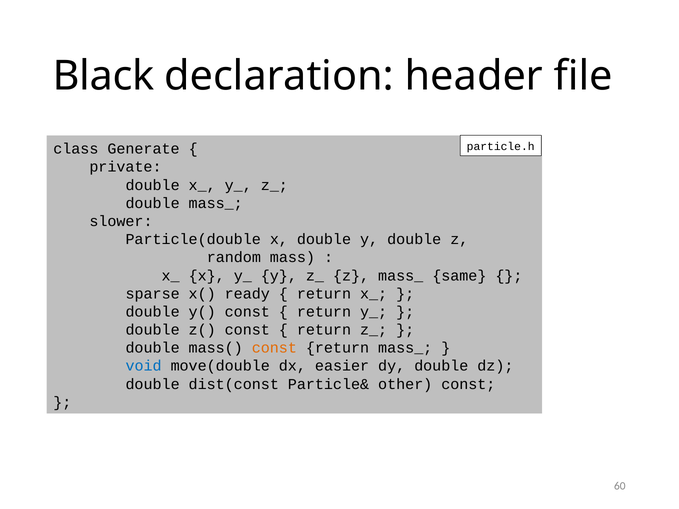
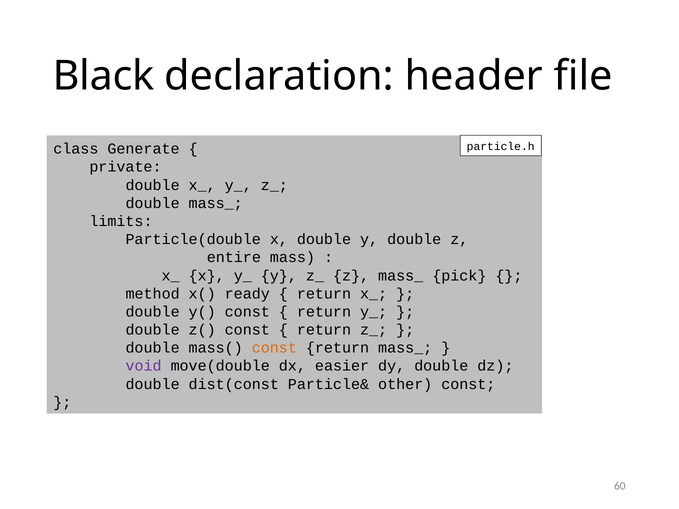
slower: slower -> limits (121, 221)
random: random -> entire (234, 258)
same: same -> pick (459, 276)
sparse: sparse -> method (153, 294)
void colour: blue -> purple (144, 366)
